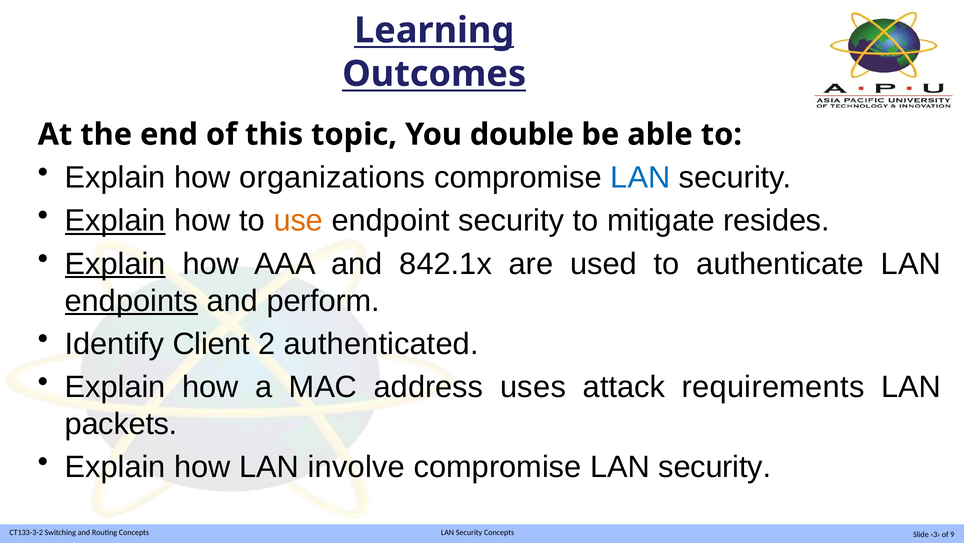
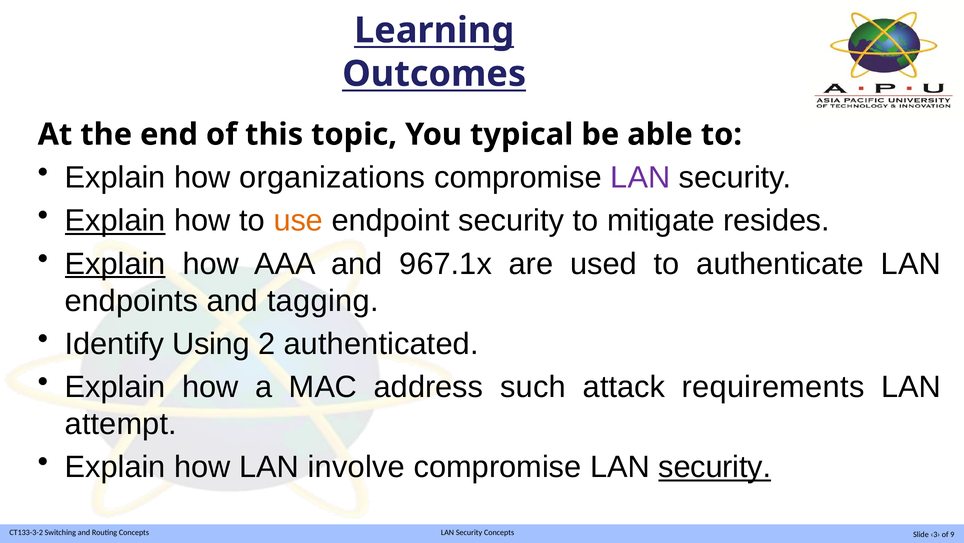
double: double -> typical (522, 134)
LAN colour: blue -> purple (640, 177)
842.1x: 842.1x -> 967.1x (446, 264)
endpoints underline: present -> none (131, 300)
perform: perform -> tagging (323, 300)
Client: Client -> Using (211, 344)
uses: uses -> such (533, 387)
packets: packets -> attempt (121, 424)
security underline: none -> present (715, 467)
